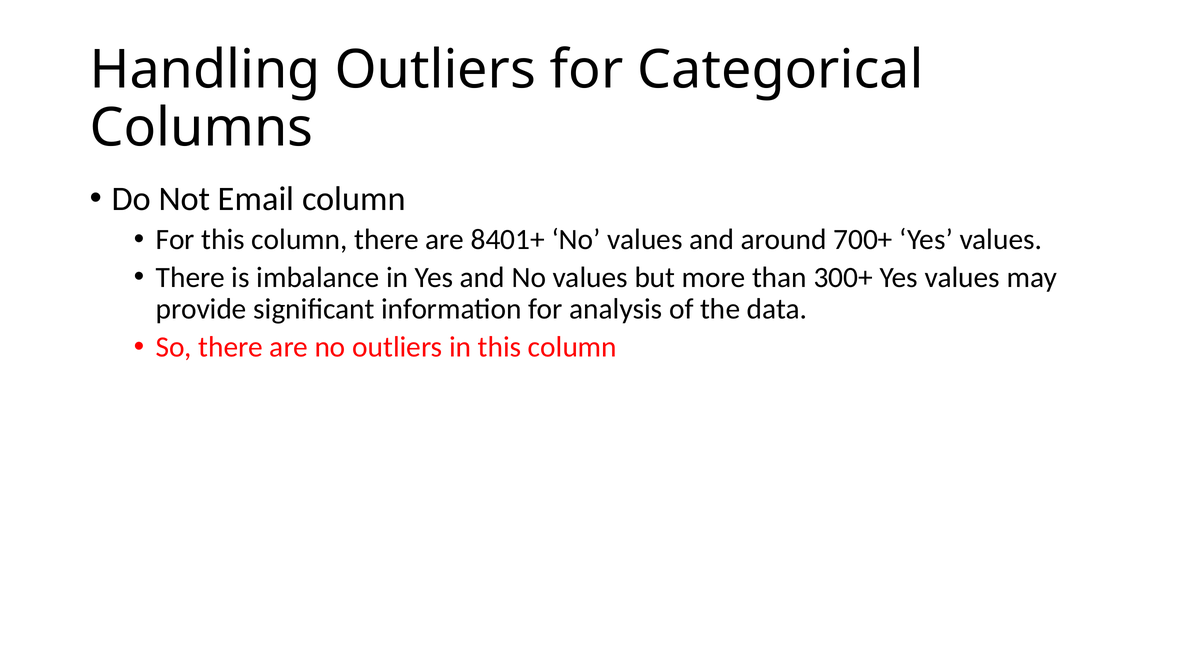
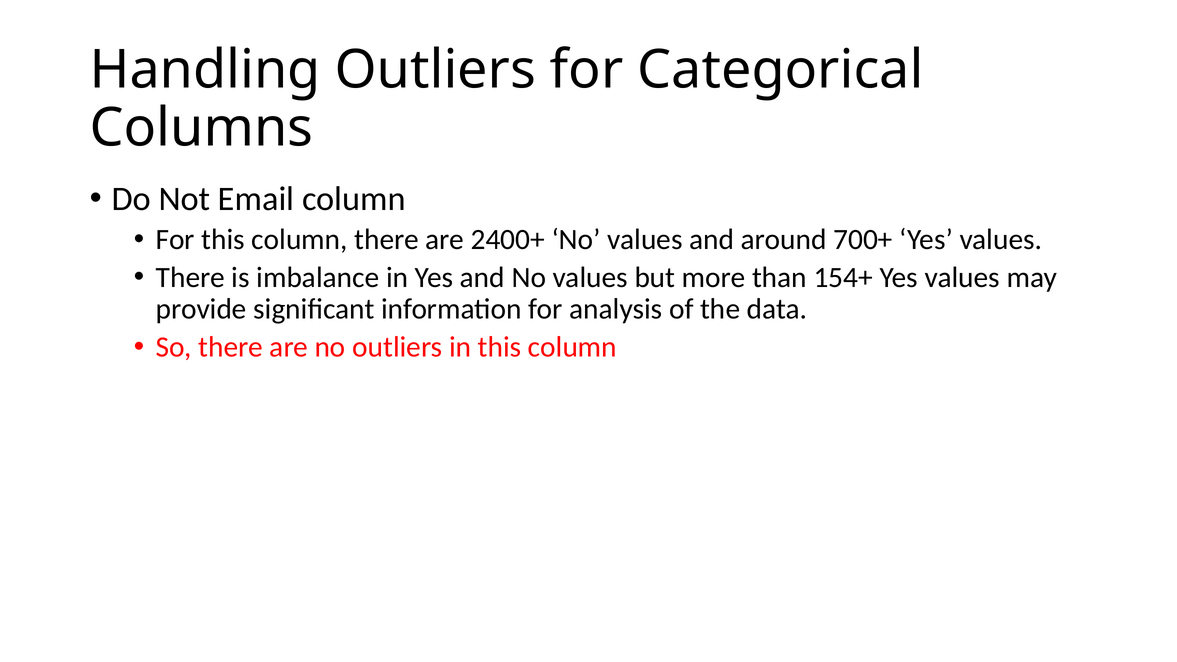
8401+: 8401+ -> 2400+ (508, 240)
300+: 300+ -> 154+ (843, 277)
